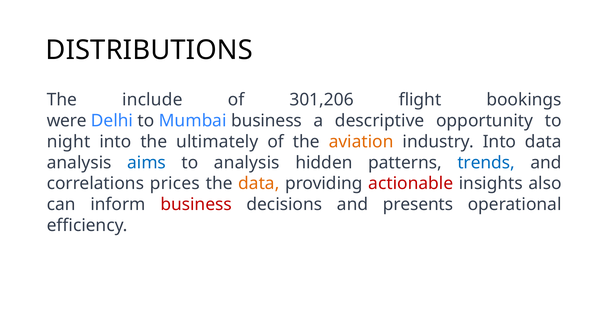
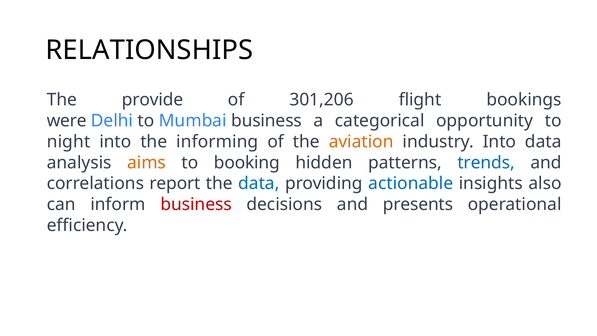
DISTRIBUTIONS: DISTRIBUTIONS -> RELATIONSHIPS (149, 50)
include: include -> provide (153, 100)
descriptive: descriptive -> categorical (380, 121)
ultimately: ultimately -> informing (217, 142)
aims colour: blue -> orange (147, 163)
to analysis: analysis -> booking (247, 163)
prices: prices -> report (175, 183)
data colour: orange -> blue (259, 183)
actionable colour: red -> blue (411, 183)
